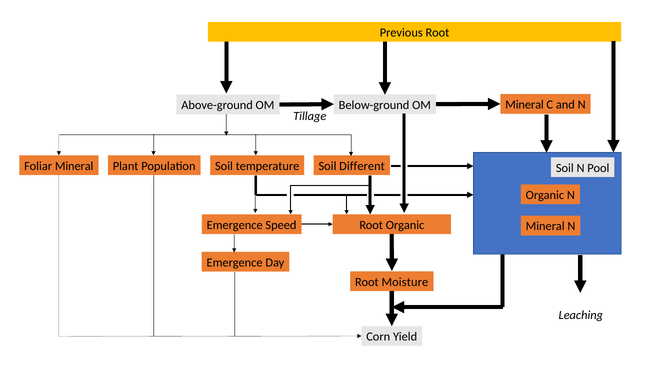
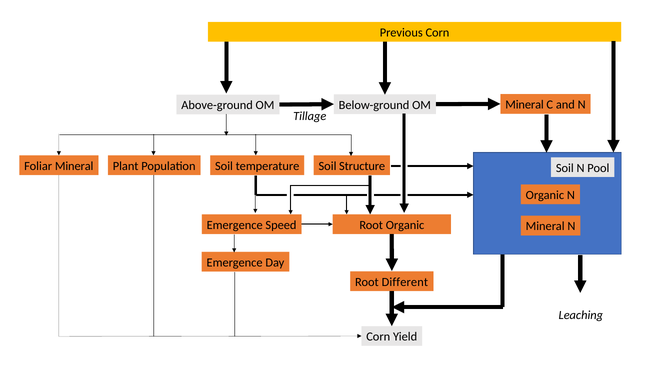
Previous Root: Root -> Corn (437, 33)
Different: Different -> Structure (362, 166)
Moisture: Moisture -> Different (405, 282)
